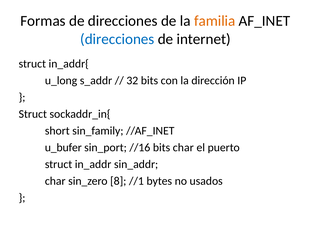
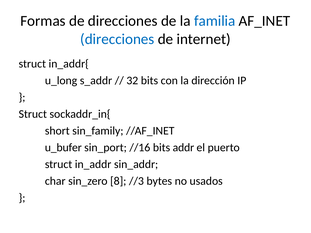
familia colour: orange -> blue (215, 21)
bits char: char -> addr (183, 148)
//1: //1 -> //3 (136, 181)
